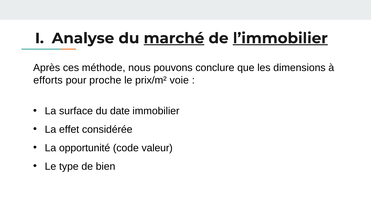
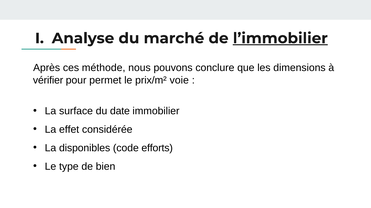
marché underline: present -> none (174, 38)
efforts: efforts -> vérifier (48, 80)
proche: proche -> permet (105, 80)
opportunité: opportunité -> disponibles (85, 148)
valeur: valeur -> efforts (157, 148)
